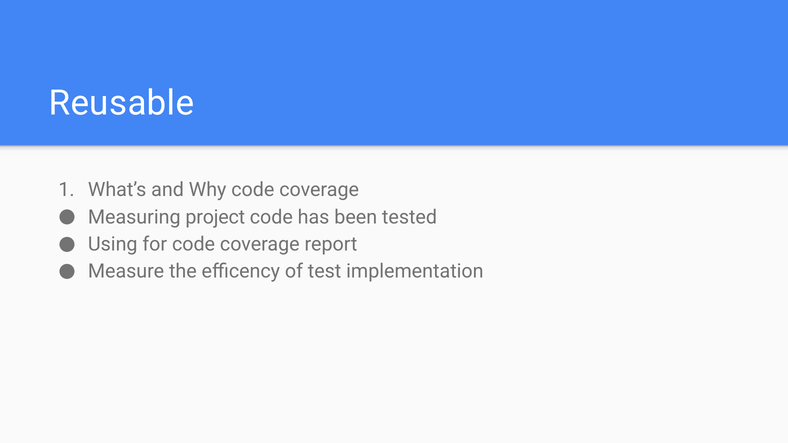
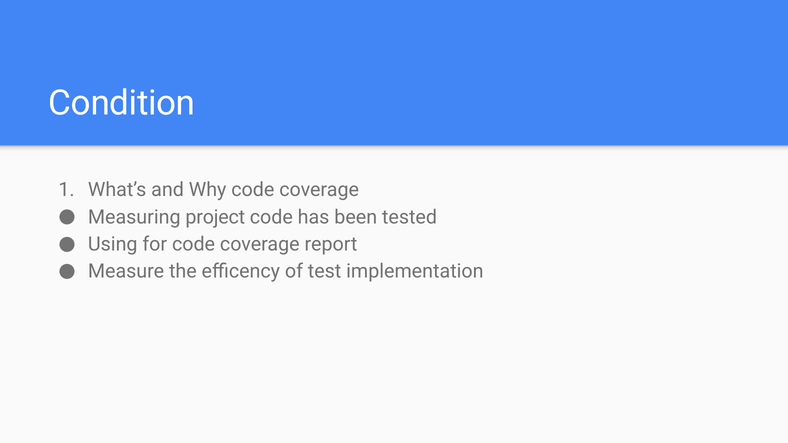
Reusable: Reusable -> Condition (122, 103)
